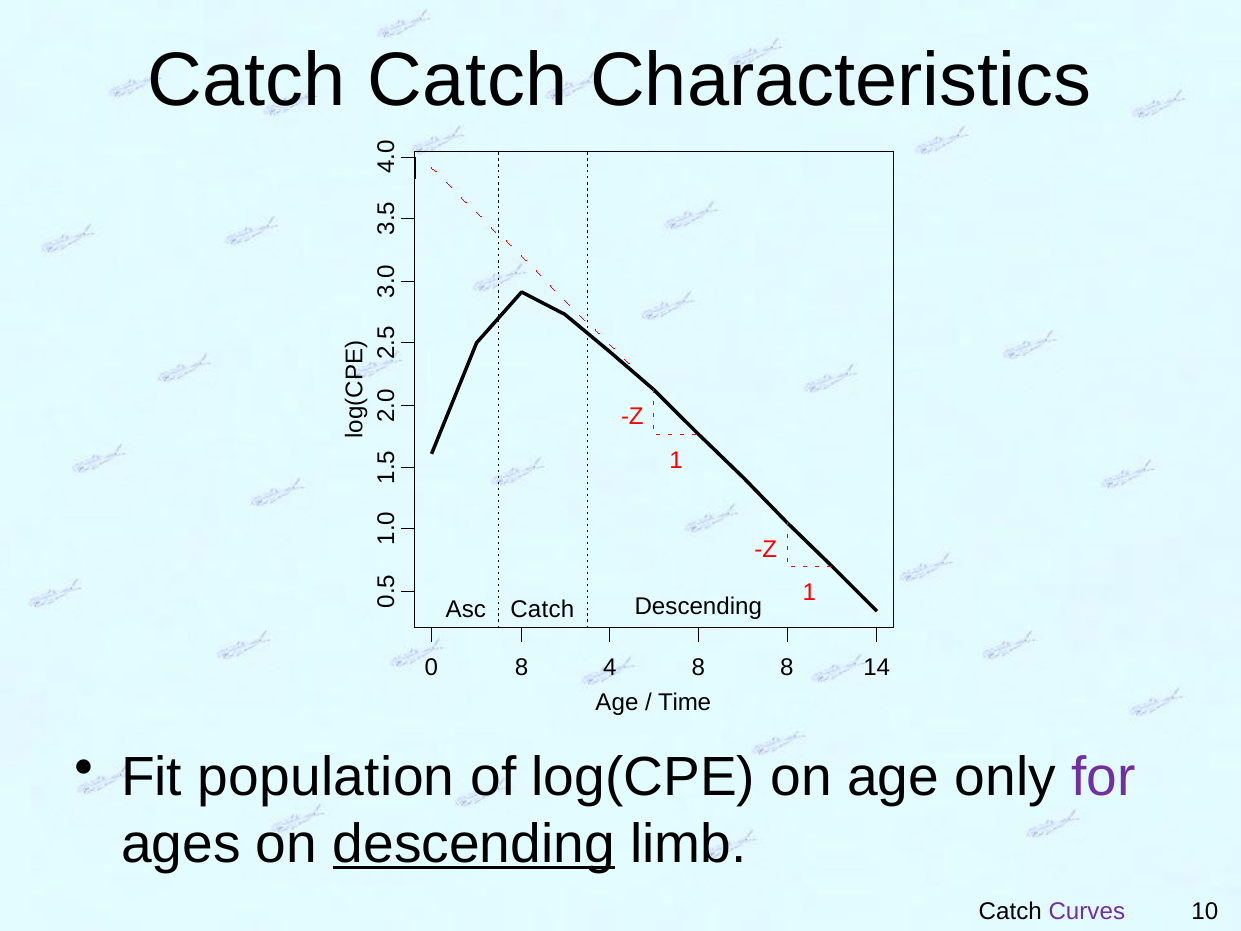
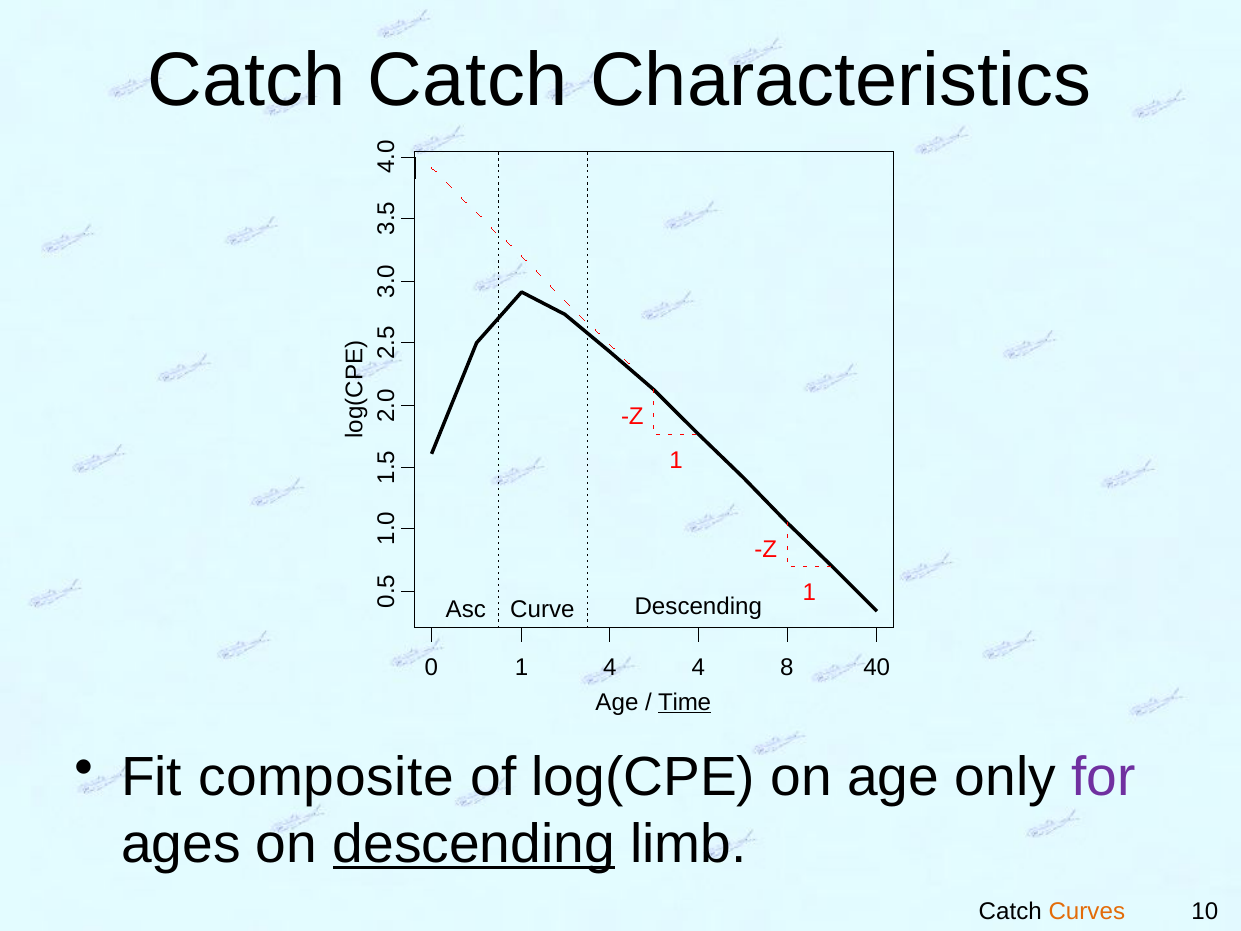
Asc Catch: Catch -> Curve (542, 609)
8: 8 -> 1 (521, 668)
4 8: 8 -> 4 (698, 668)
14: 14 -> 40 (877, 668)
Time underline: none -> present (685, 702)
population: population -> composite (326, 777)
Curves colour: purple -> orange (1087, 912)
